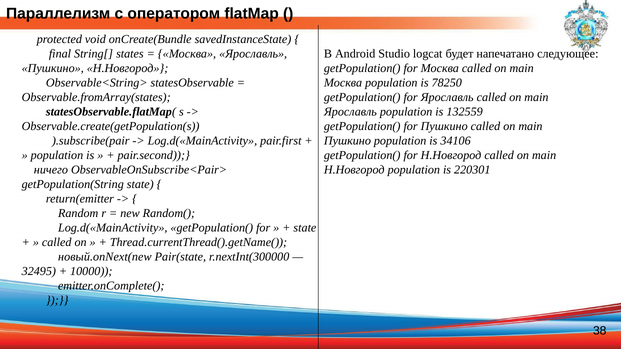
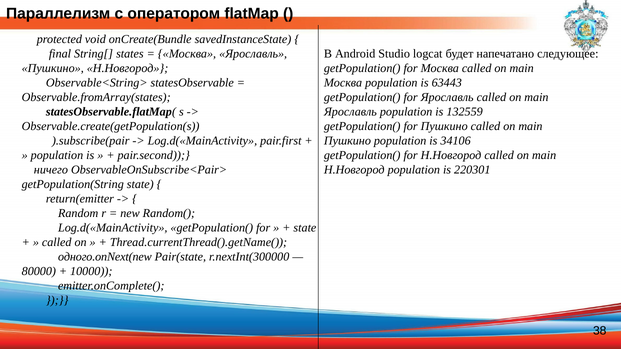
78250: 78250 -> 63443 (447, 83)
новый.onNext(new: новый.onNext(new -> одного.onNext(new (105, 257)
32495: 32495 -> 80000 (39, 271)
